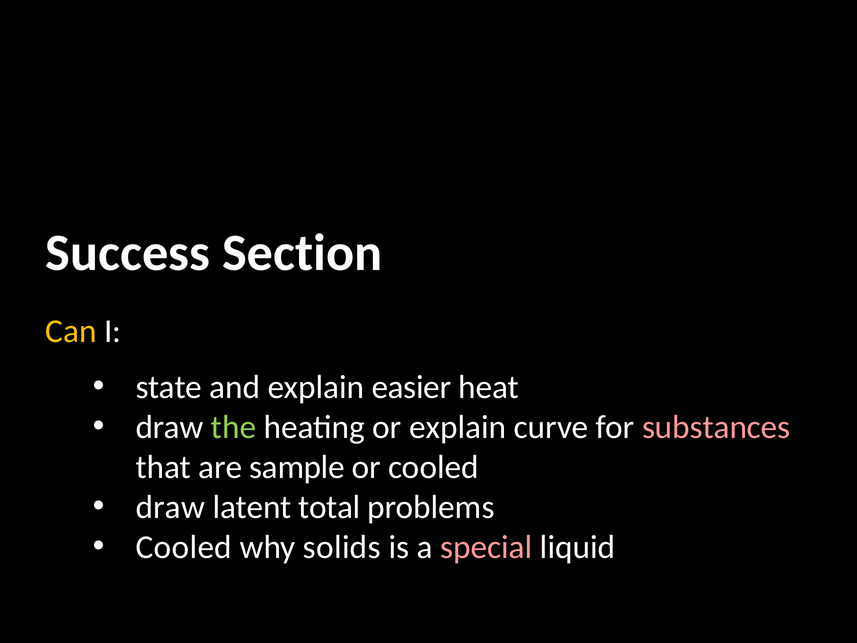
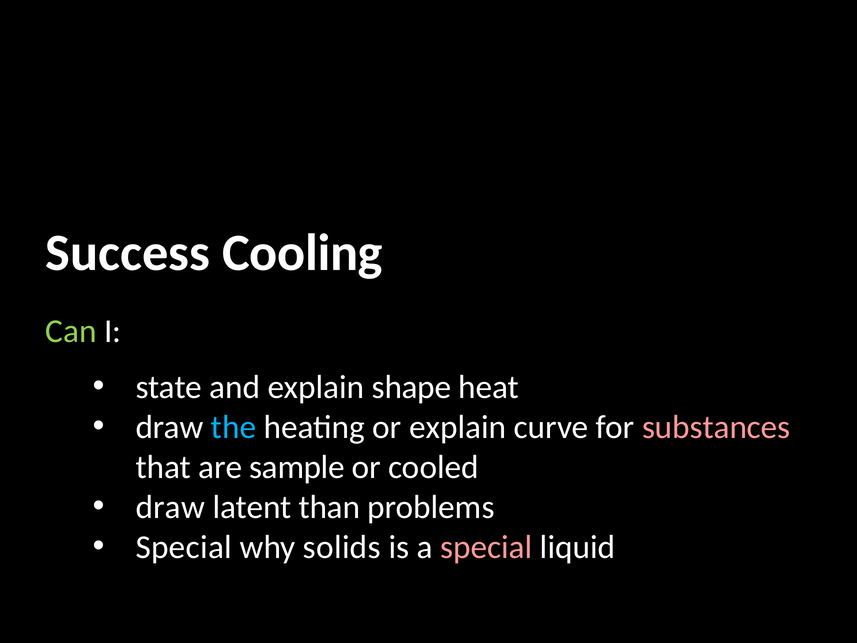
Section: Section -> Cooling (302, 253)
Can colour: yellow -> light green (71, 331)
easier: easier -> shape (411, 387)
the colour: light green -> light blue (234, 427)
total: total -> than (329, 507)
Cooled: Cooled -> Special (184, 547)
